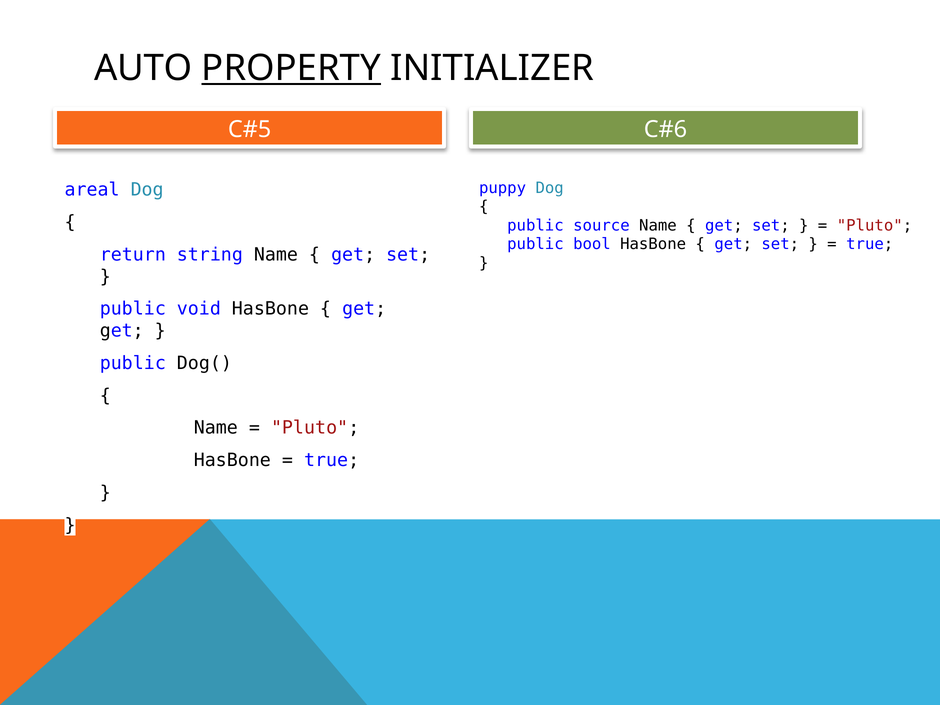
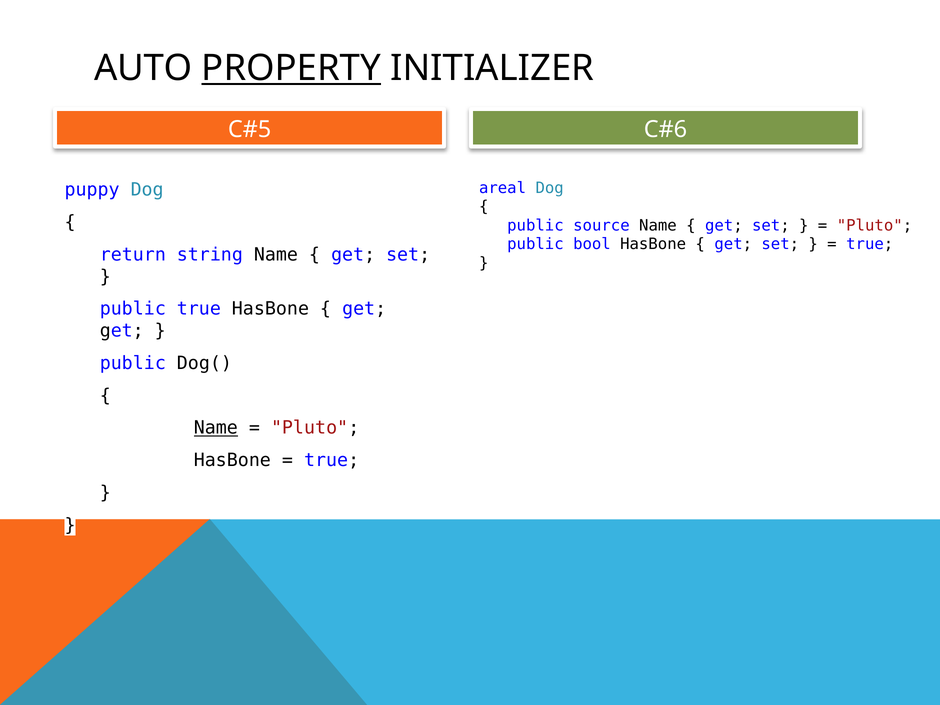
puppy: puppy -> areal (503, 188)
areal: areal -> puppy (92, 190)
public void: void -> true (199, 309)
Name underline: none -> present (216, 428)
